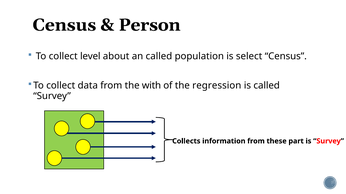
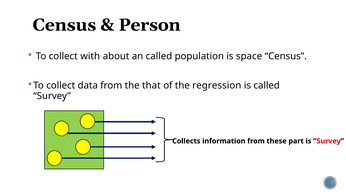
level: level -> with (90, 56)
select: select -> space (249, 56)
with: with -> that (151, 86)
